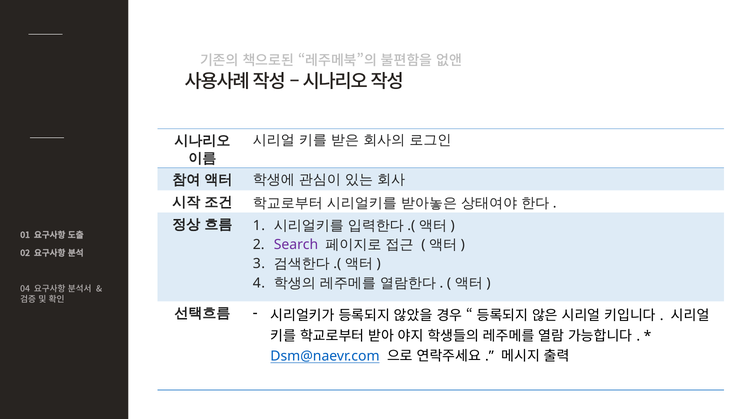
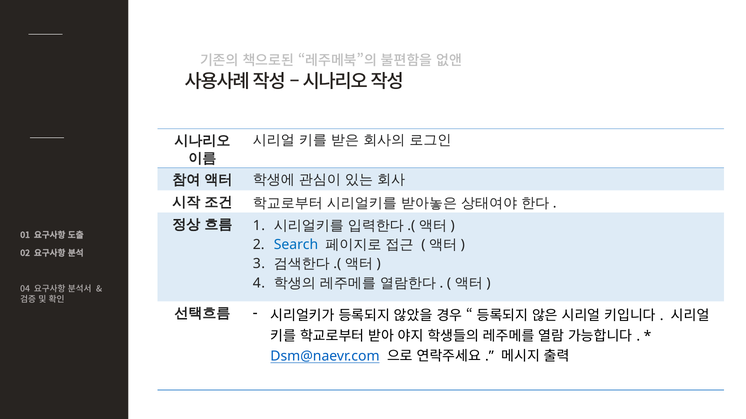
Search colour: purple -> blue (296, 245)
